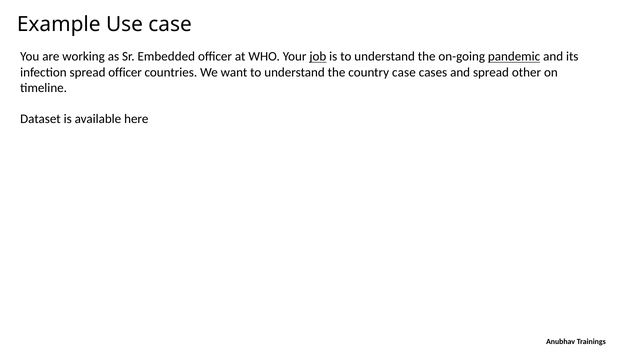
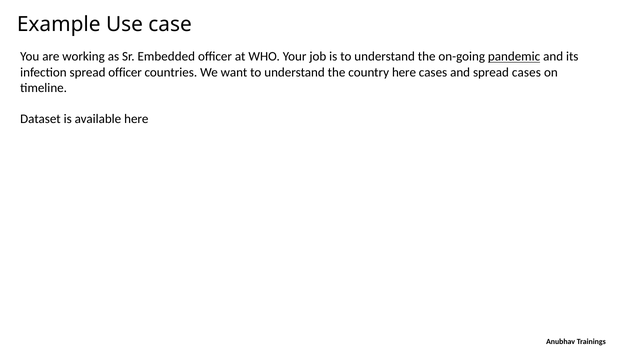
job underline: present -> none (318, 56)
country case: case -> here (404, 72)
spread other: other -> cases (526, 72)
